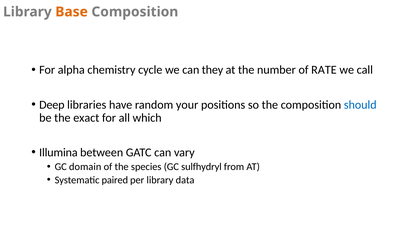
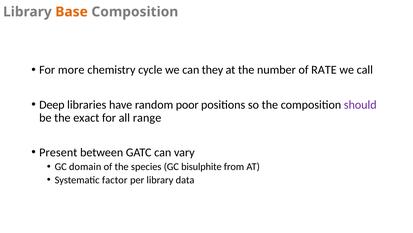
alpha: alpha -> more (71, 70)
your: your -> poor (187, 104)
should colour: blue -> purple (360, 104)
which: which -> range (147, 117)
Illumina: Illumina -> Present (58, 152)
sulfhydryl: sulfhydryl -> bisulphite (201, 166)
paired: paired -> factor (115, 179)
